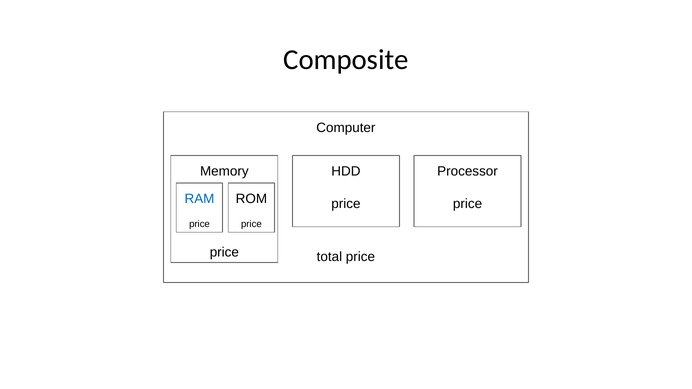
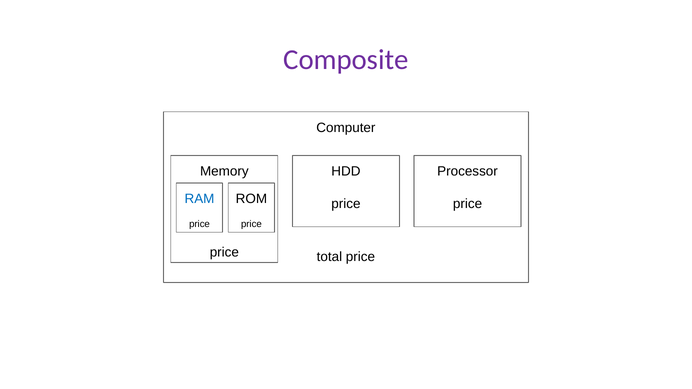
Composite colour: black -> purple (346, 60)
